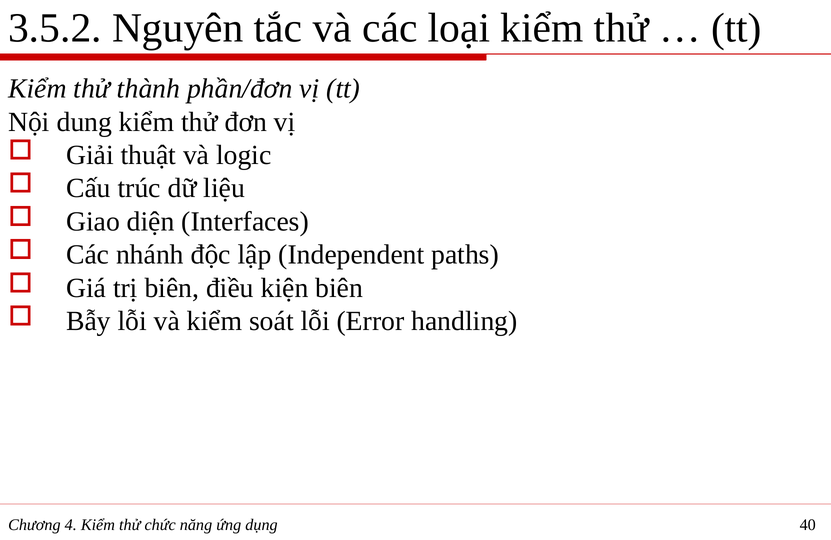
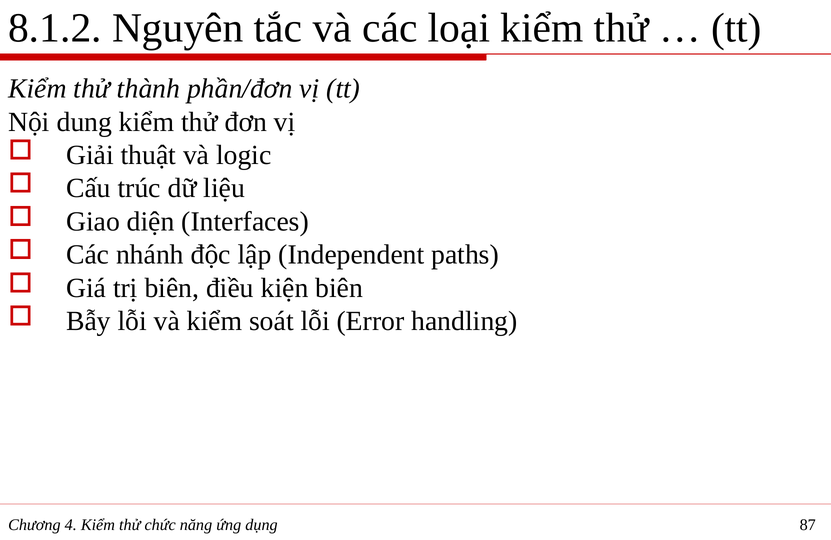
3.5.2: 3.5.2 -> 8.1.2 (55, 28)
40: 40 -> 87 (808, 525)
